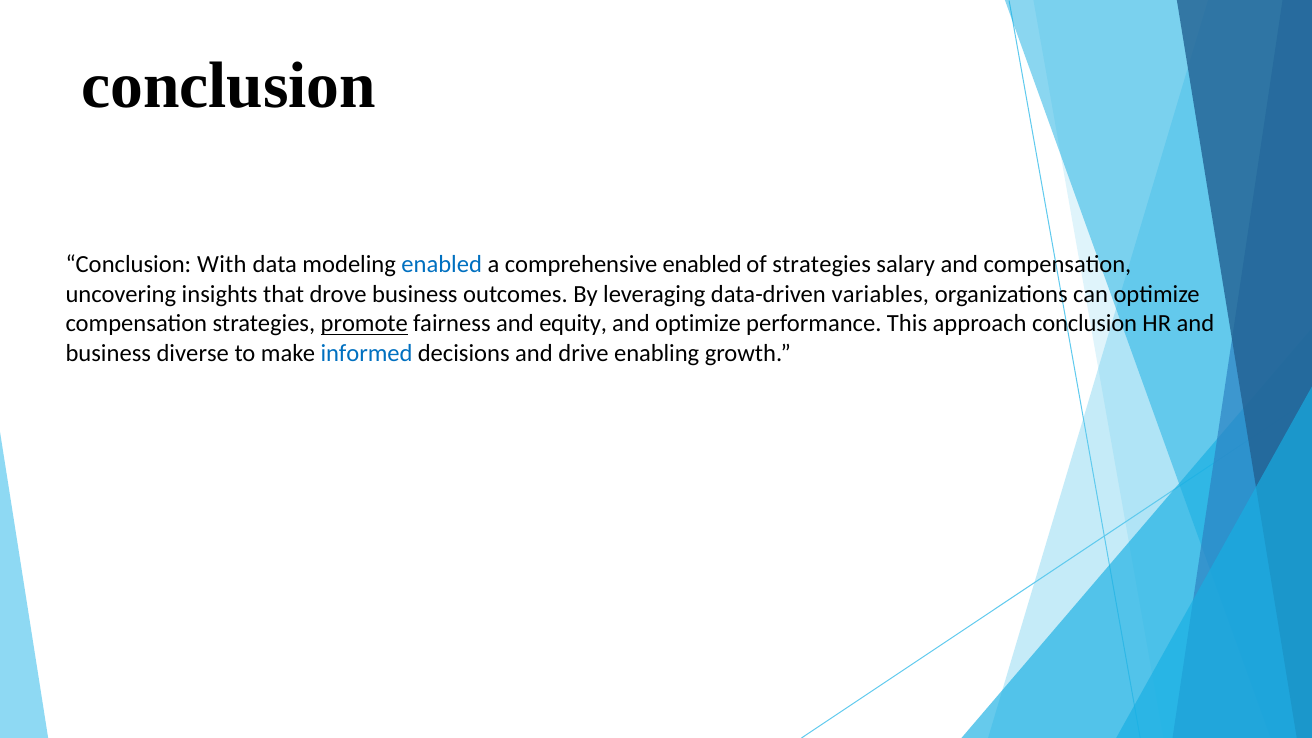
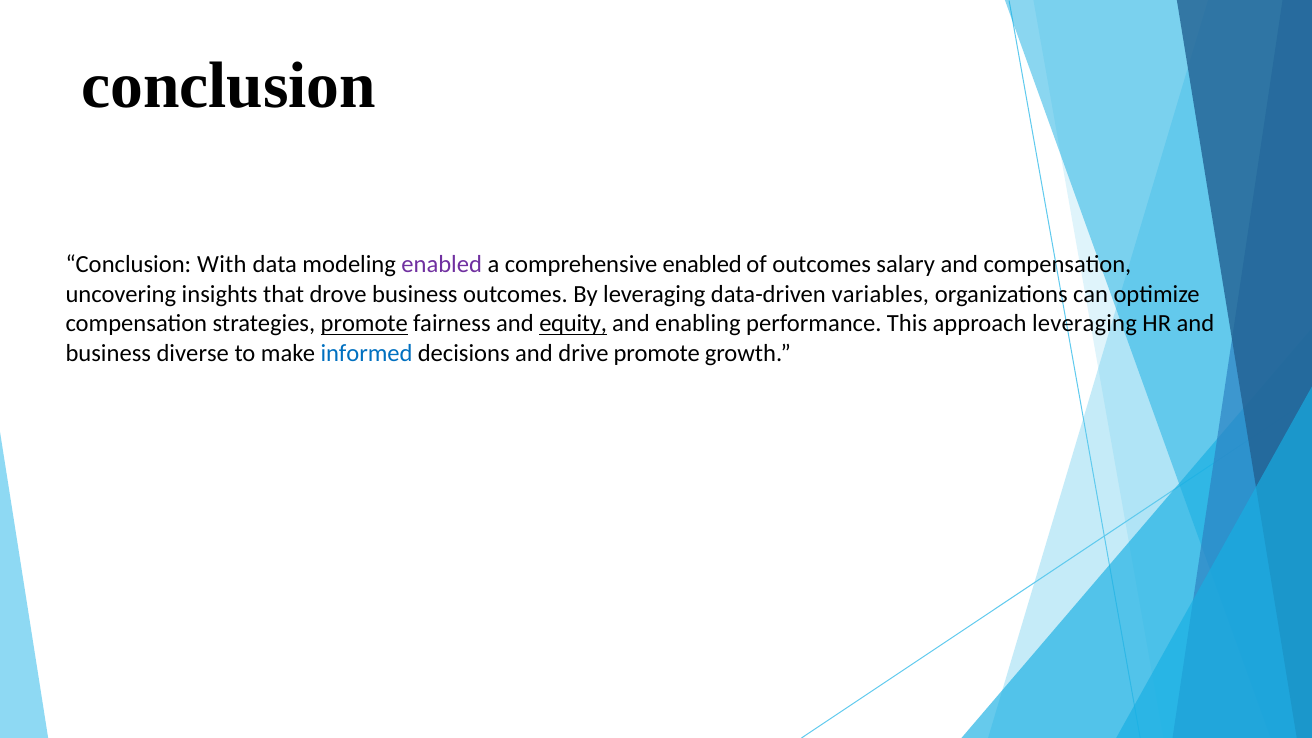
enabled colour: blue -> purple (442, 265)
of strategies: strategies -> outcomes (822, 265)
equity underline: none -> present (573, 324)
and optimize: optimize -> enabling (698, 324)
approach conclusion: conclusion -> leveraging (1084, 324)
drive enabling: enabling -> promote (657, 353)
